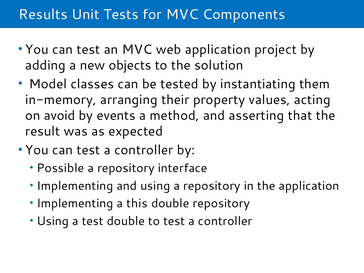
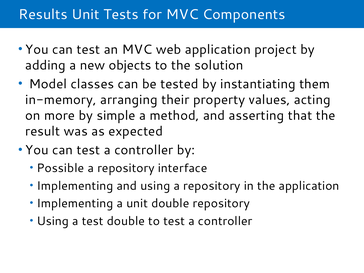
avoid: avoid -> more (60, 116)
events: events -> simple (116, 116)
a this: this -> unit (137, 203)
